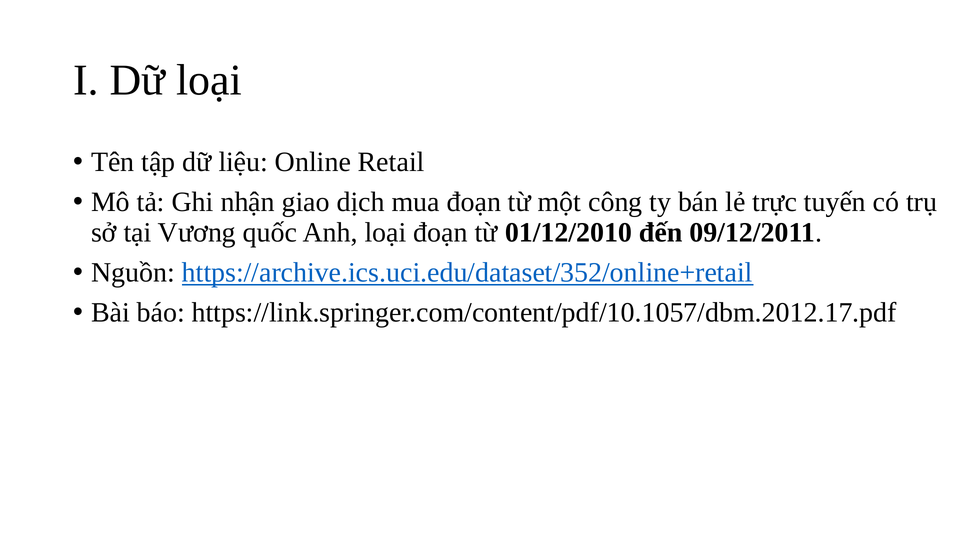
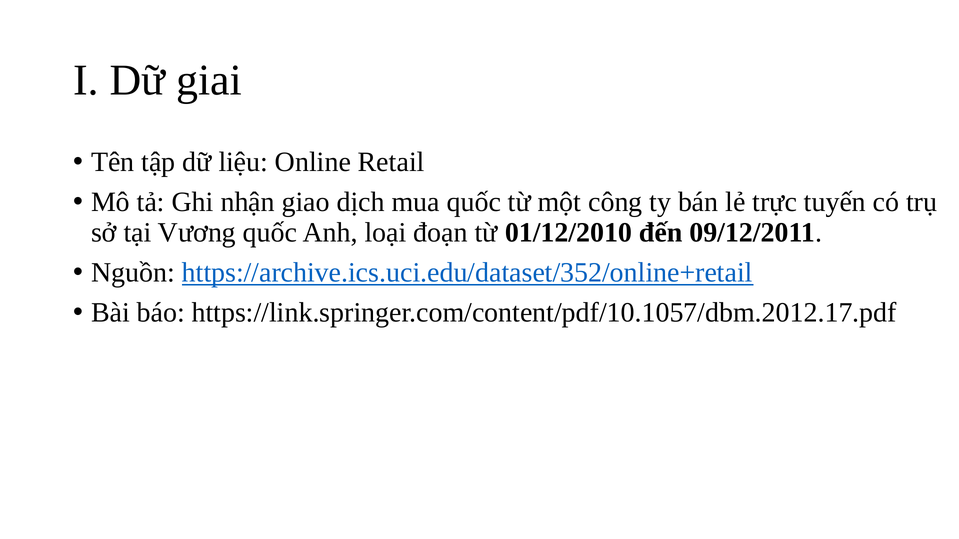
Dữ loại: loại -> giai (209, 81)
mua đoạn: đoạn -> quốc (474, 202)
